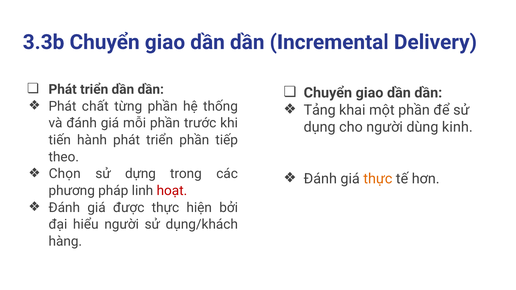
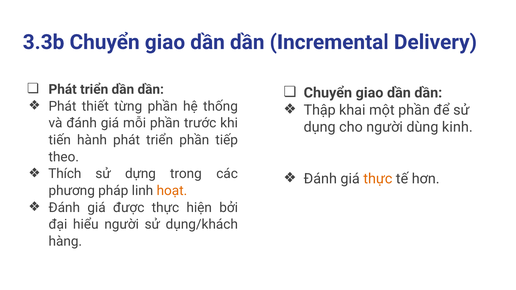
chất: chất -> thiết (95, 106)
Tảng: Tảng -> Thập (320, 110)
Chọn: Chọn -> Thích (65, 174)
hoạt colour: red -> orange (172, 191)
